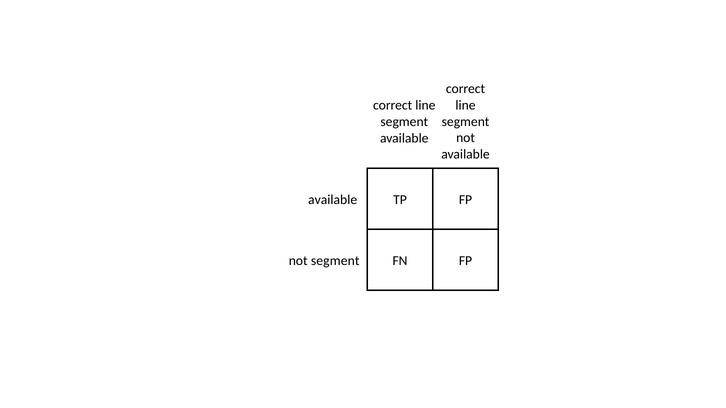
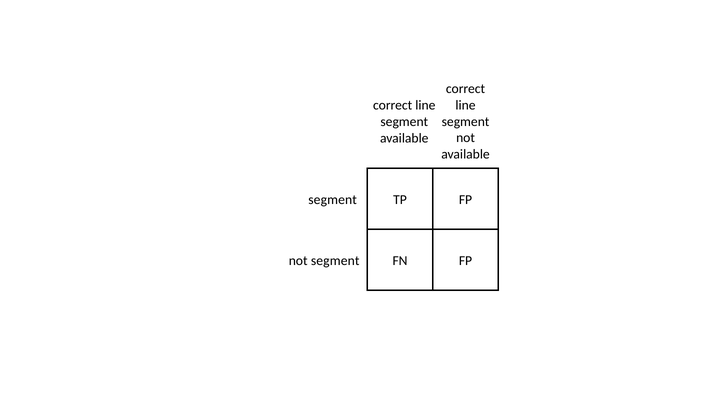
available: available -> segment (333, 200)
